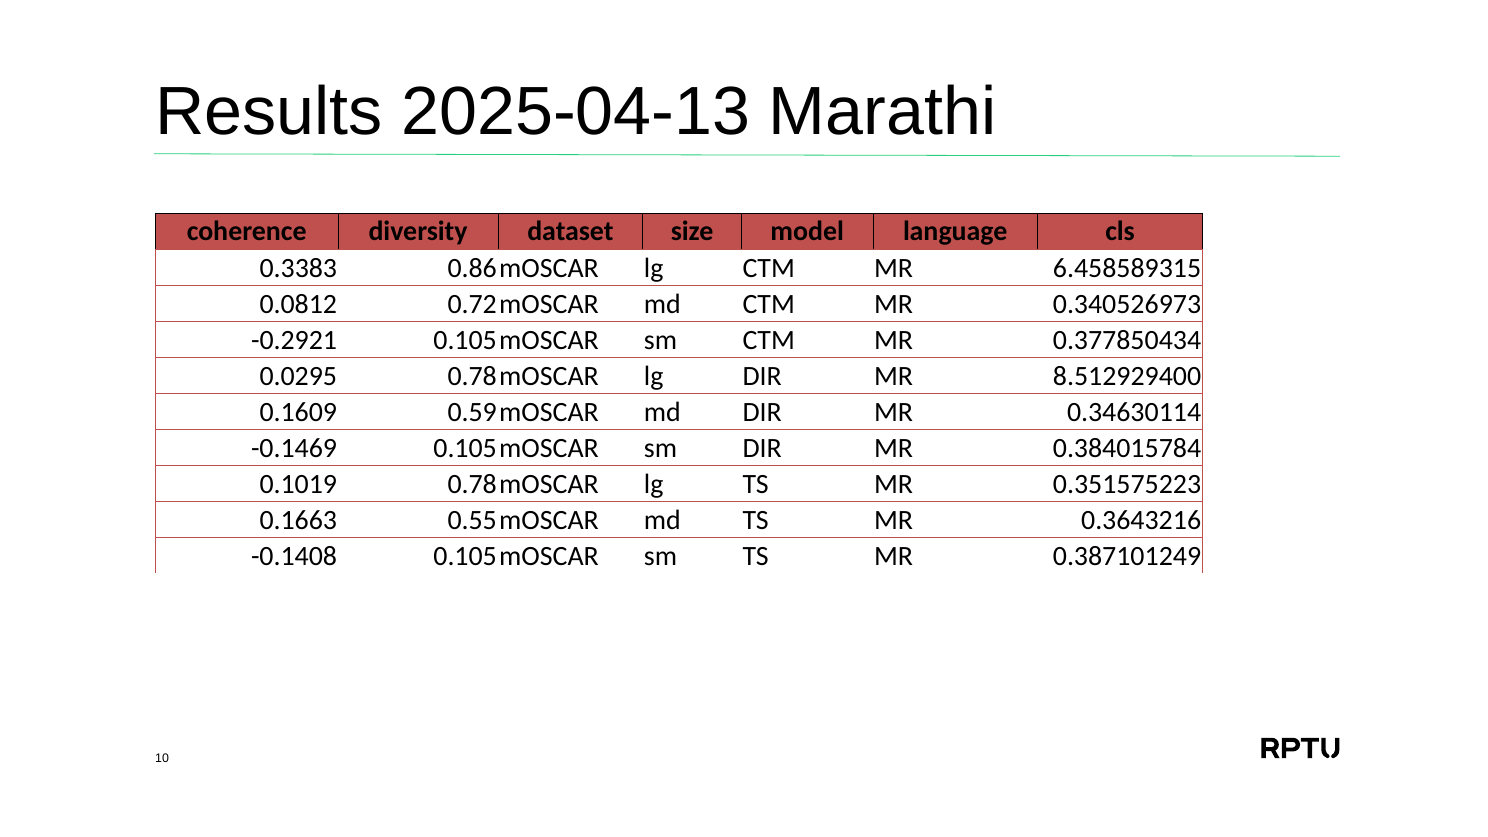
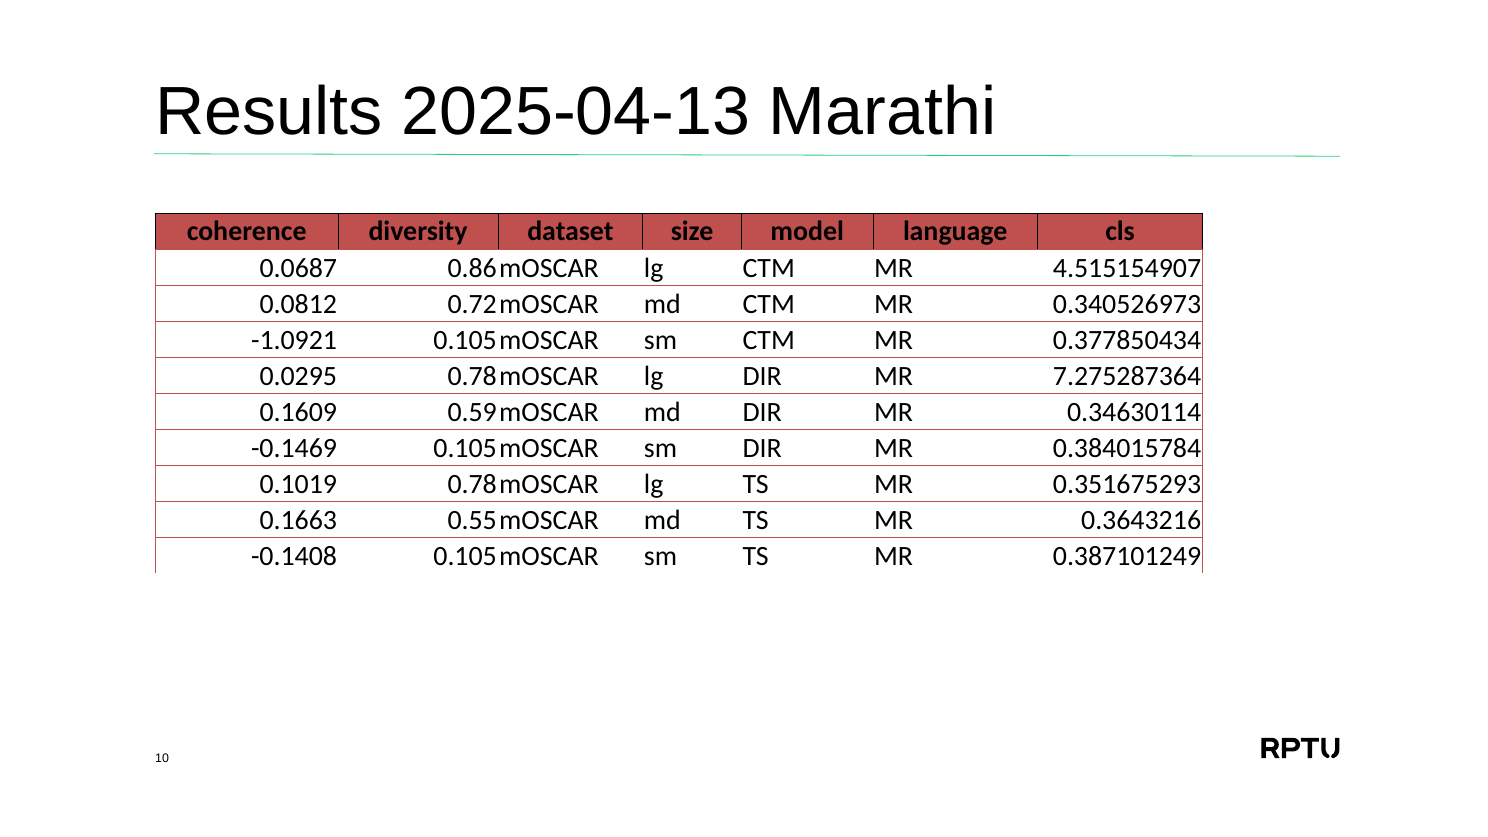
0.3383: 0.3383 -> 0.0687 (298, 268)
6.458589315: 6.458589315 -> 4.515154907 (1127, 268)
-0.2921: -0.2921 -> -1.0921 (294, 340)
8.512929400: 8.512929400 -> 7.275287364 (1127, 376)
0.351575223: 0.351575223 -> 0.351675293 (1127, 485)
